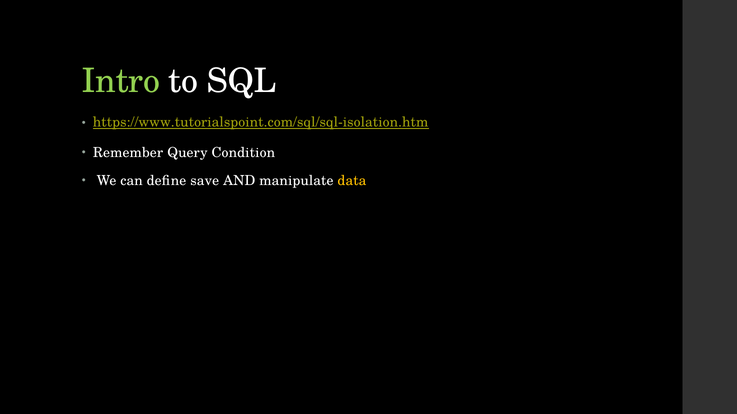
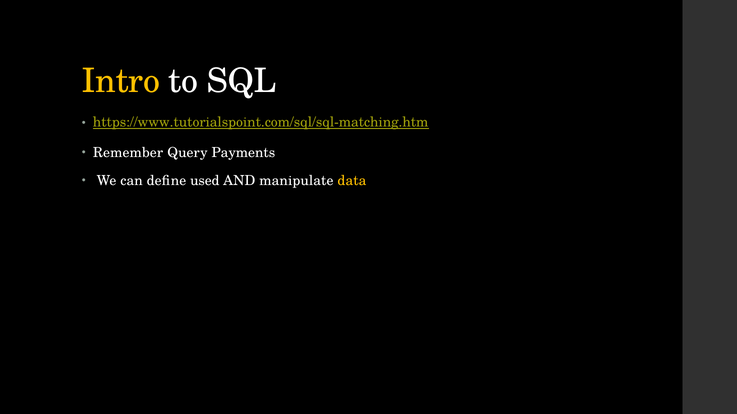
Intro colour: light green -> yellow (121, 81)
https://www.tutorialspoint.com/sql/sql-isolation.htm: https://www.tutorialspoint.com/sql/sql-isolation.htm -> https://www.tutorialspoint.com/sql/sql-matching.htm (261, 123)
Condition: Condition -> Payments (243, 153)
save: save -> used (205, 181)
